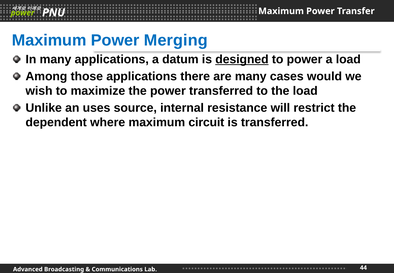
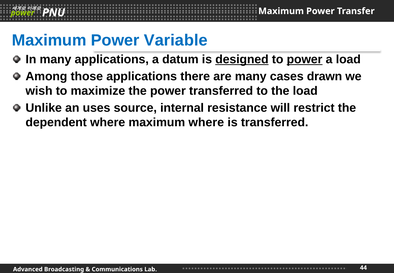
Merging: Merging -> Variable (176, 40)
power underline: none -> present (305, 59)
would: would -> drawn (325, 76)
maximum circuit: circuit -> where (206, 122)
